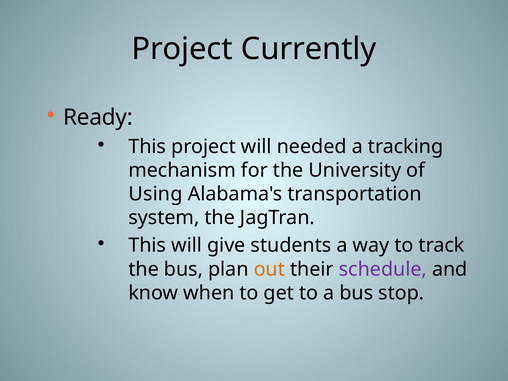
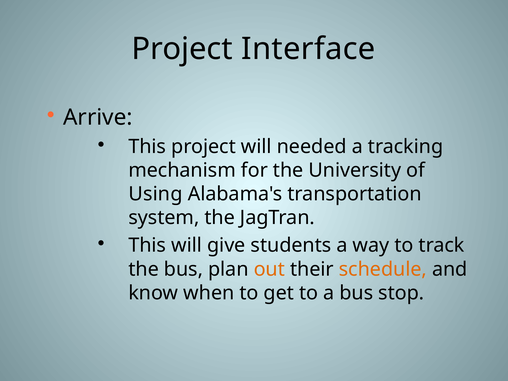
Currently: Currently -> Interface (308, 49)
Ready: Ready -> Arrive (98, 117)
schedule colour: purple -> orange (383, 269)
